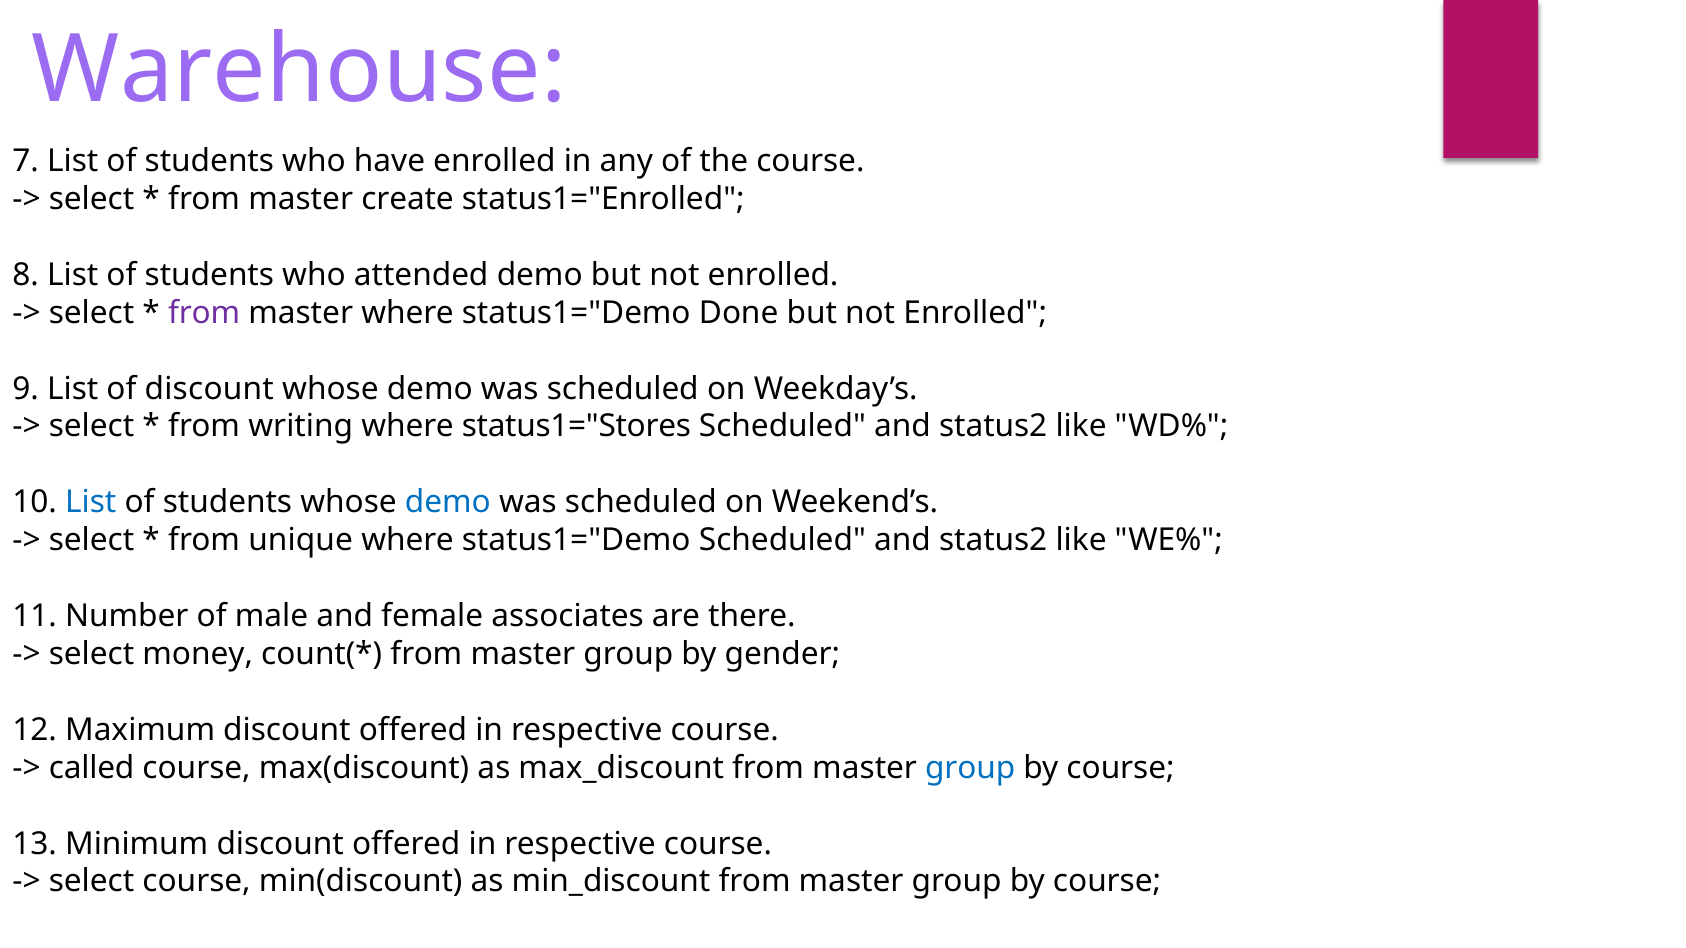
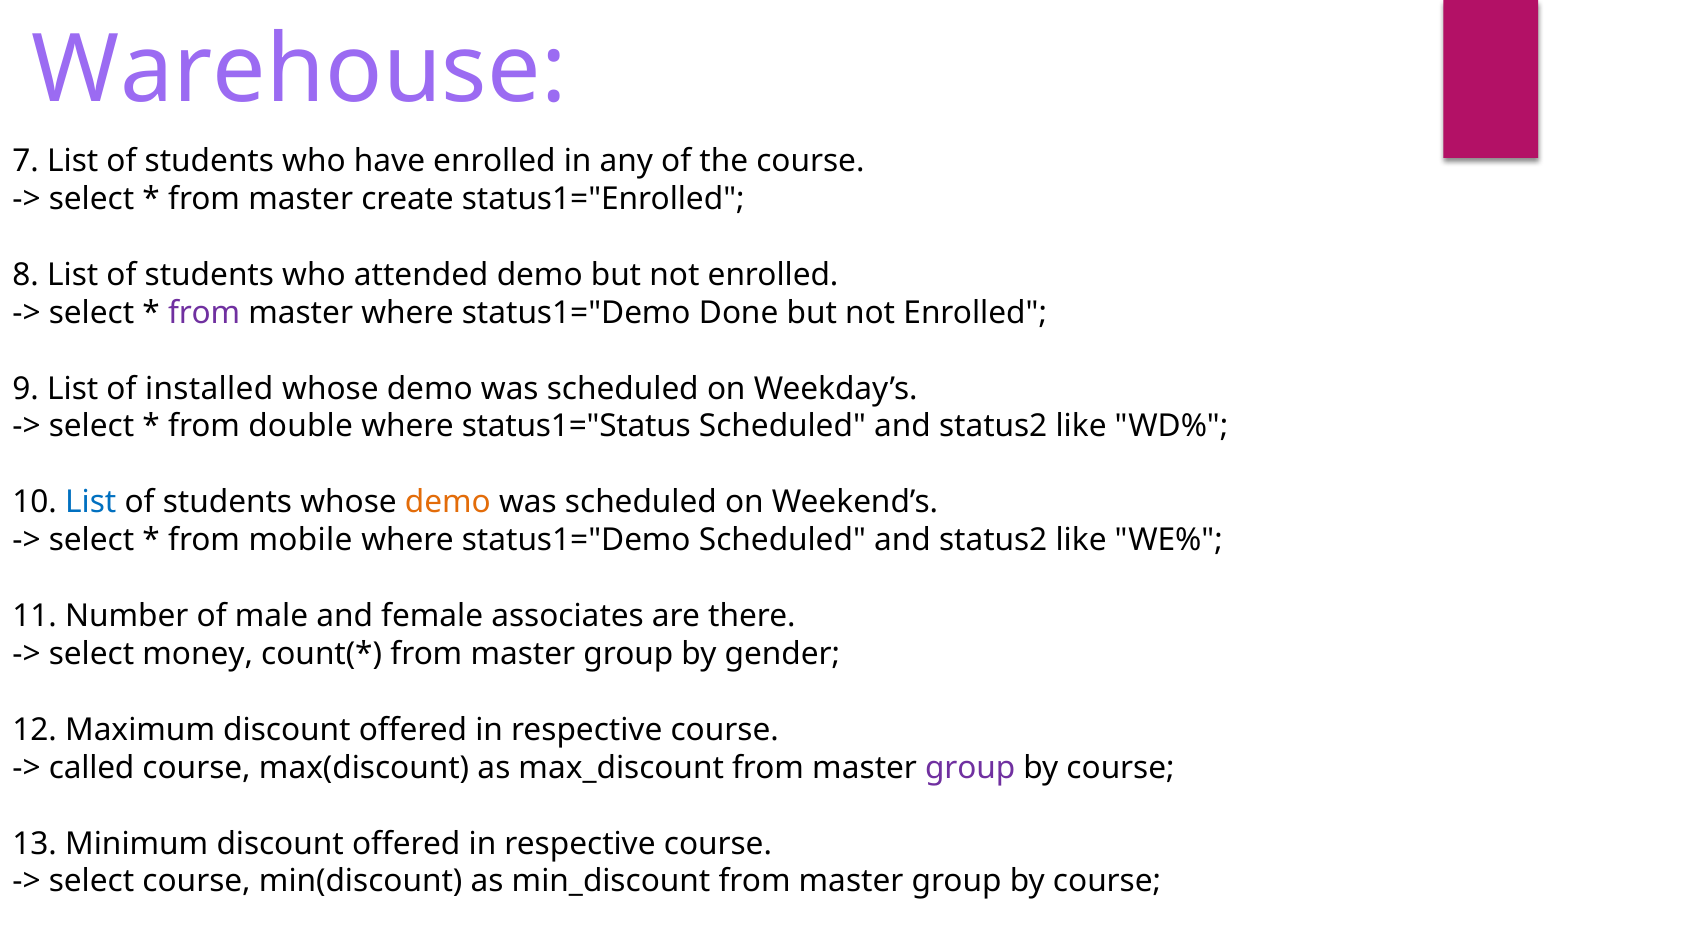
of discount: discount -> installed (209, 389)
writing: writing -> double (301, 427)
status1="Stores: status1="Stores -> status1="Status (576, 427)
demo colour: blue -> orange (448, 503)
unique: unique -> mobile (301, 540)
group colour: blue -> purple (970, 768)
